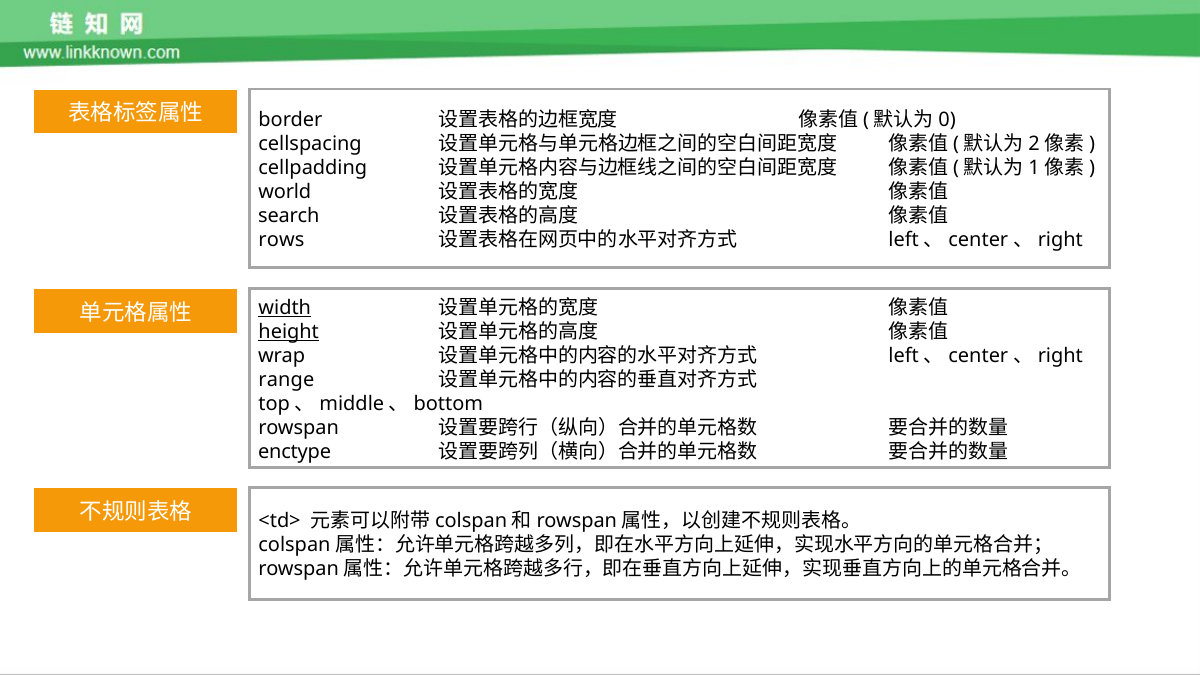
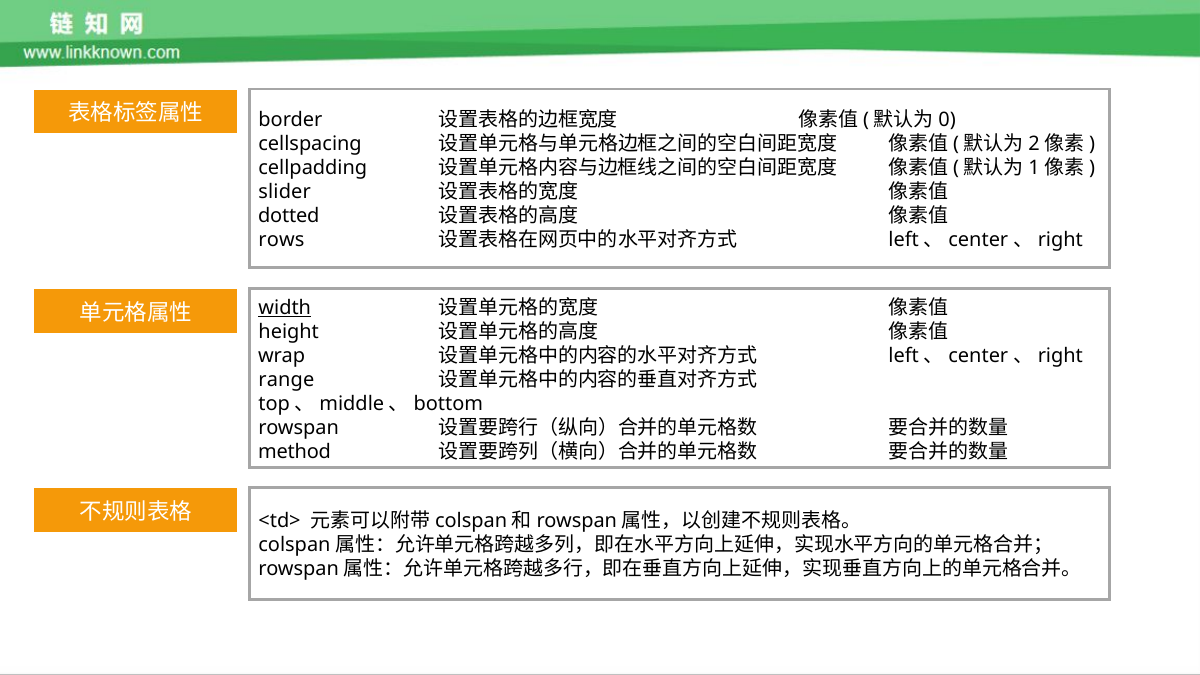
world: world -> slider (285, 192)
search: search -> dotted (289, 216)
height underline: present -> none (289, 332)
enctype: enctype -> method (295, 452)
